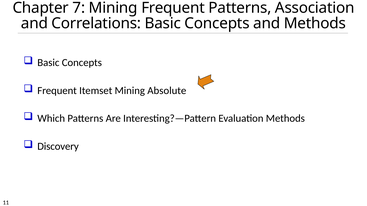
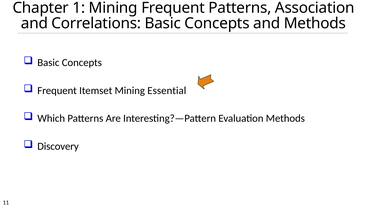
7: 7 -> 1 (79, 8)
Absolute: Absolute -> Essential (167, 91)
